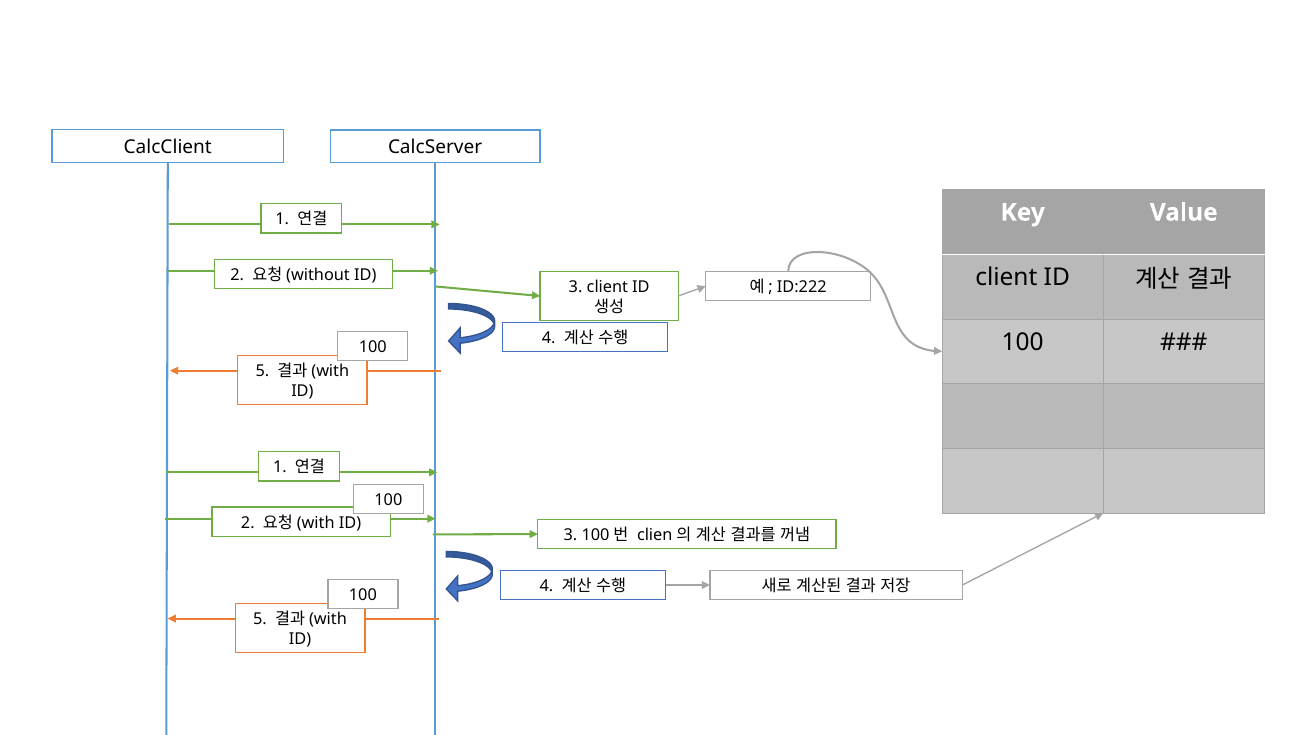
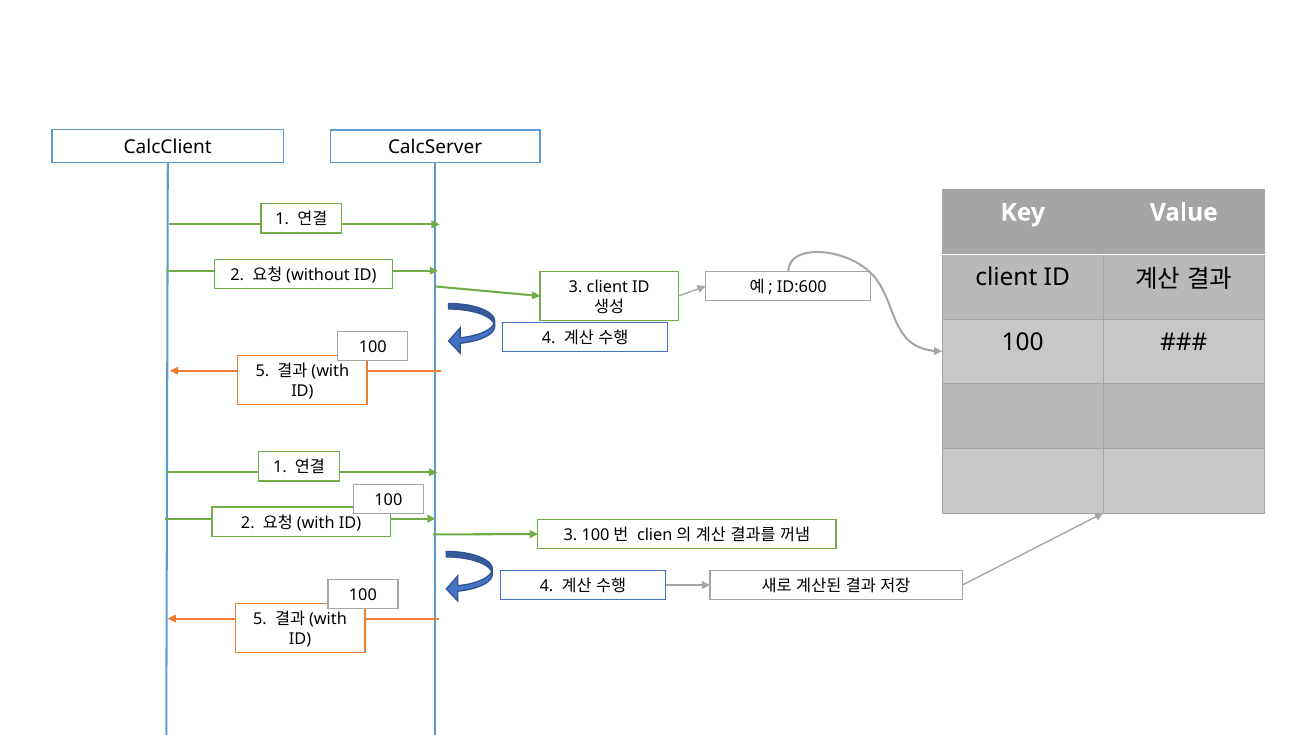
ID:222: ID:222 -> ID:600 (802, 287)
